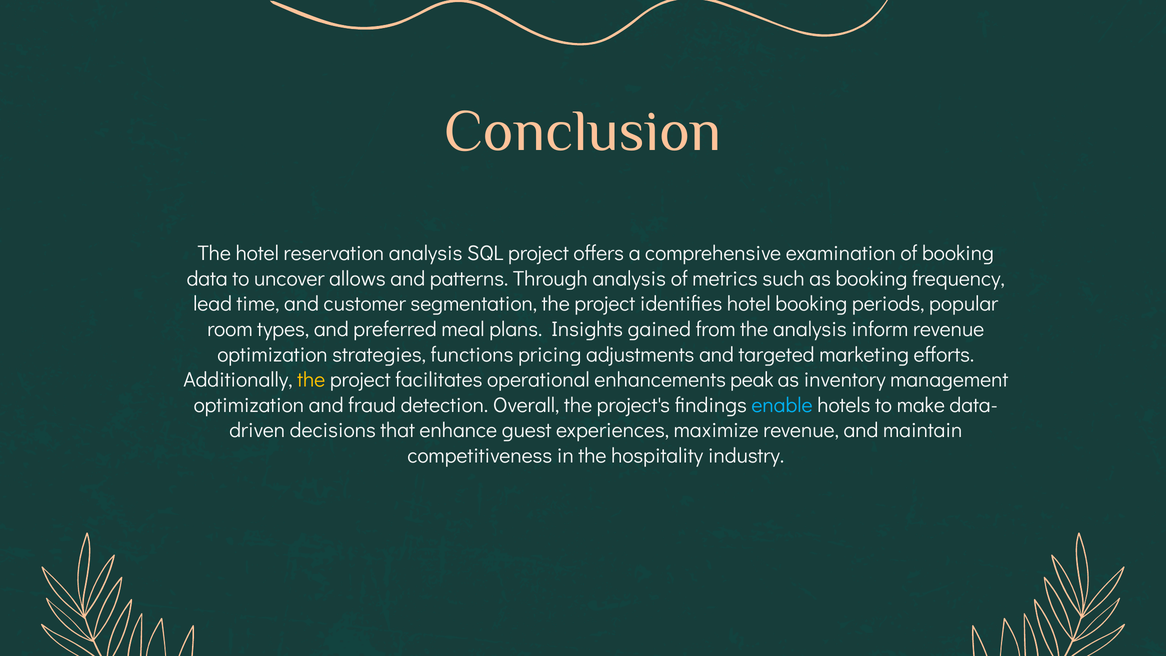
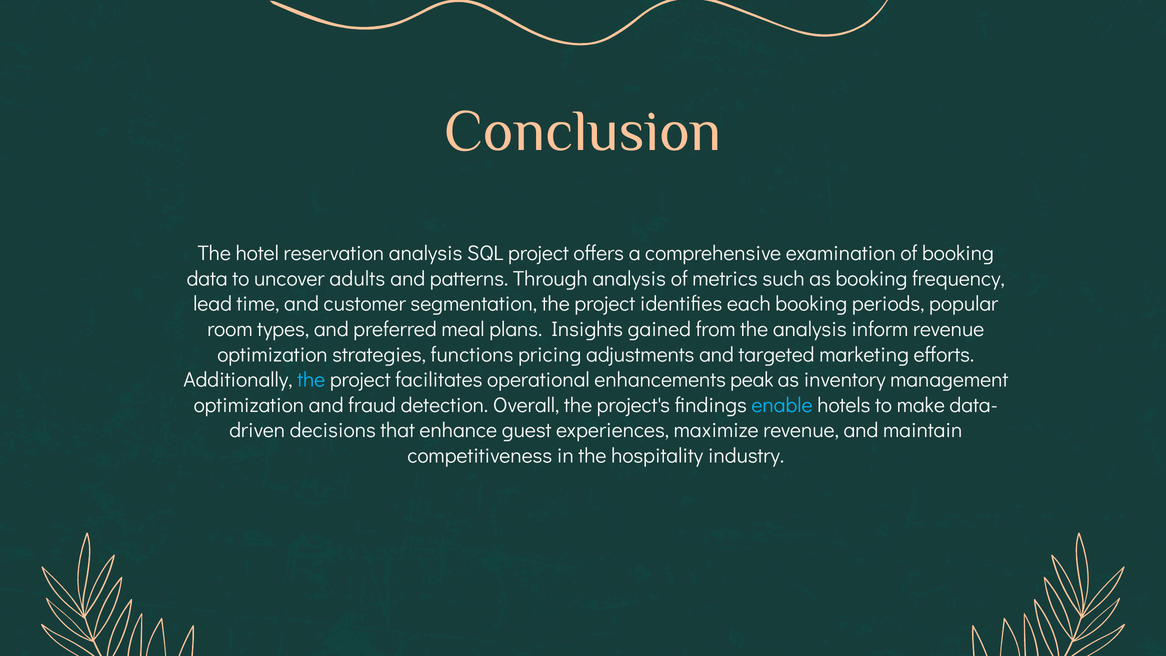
allows: allows -> adults (357, 279)
identifies hotel: hotel -> each (749, 304)
the colour: yellow -> light blue (311, 380)
